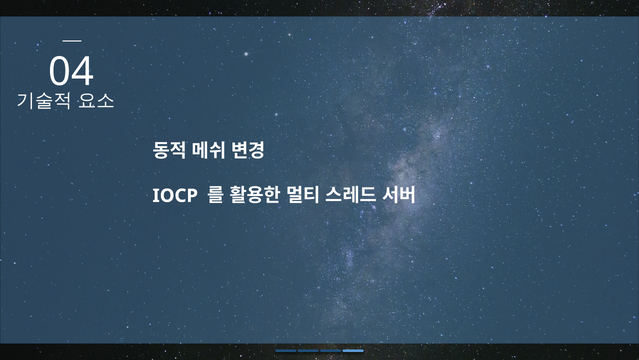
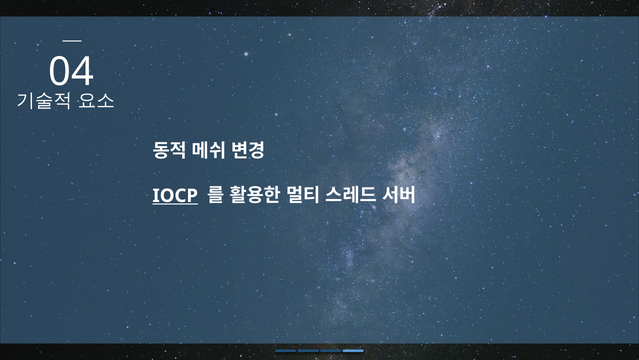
IOCP underline: none -> present (175, 195)
